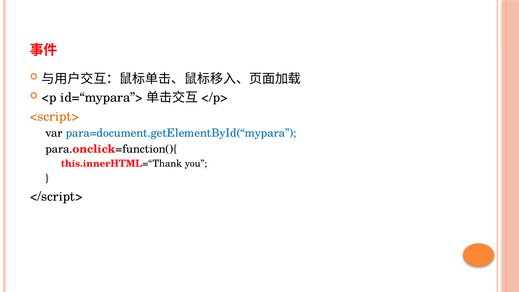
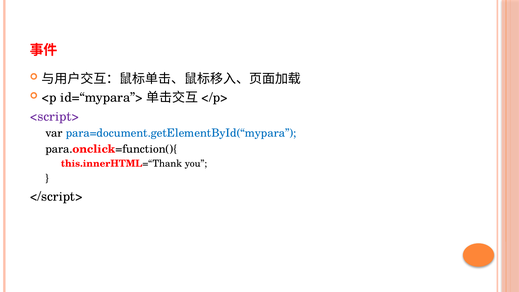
<script> colour: orange -> purple (55, 116)
